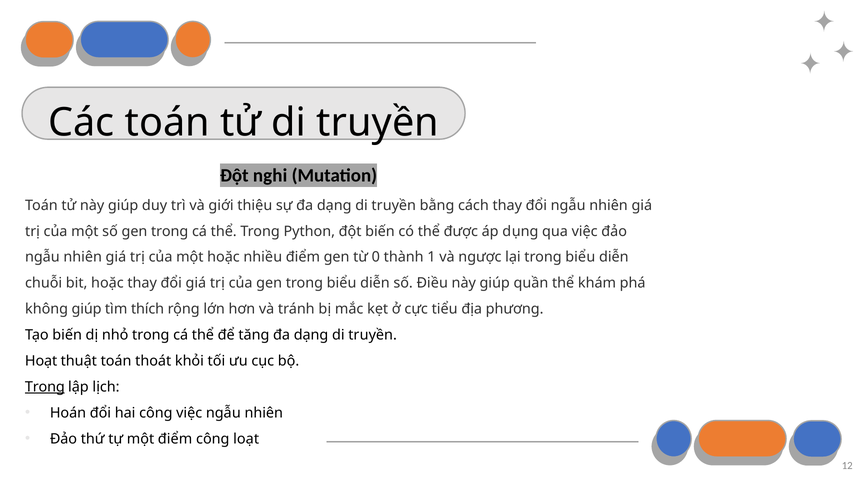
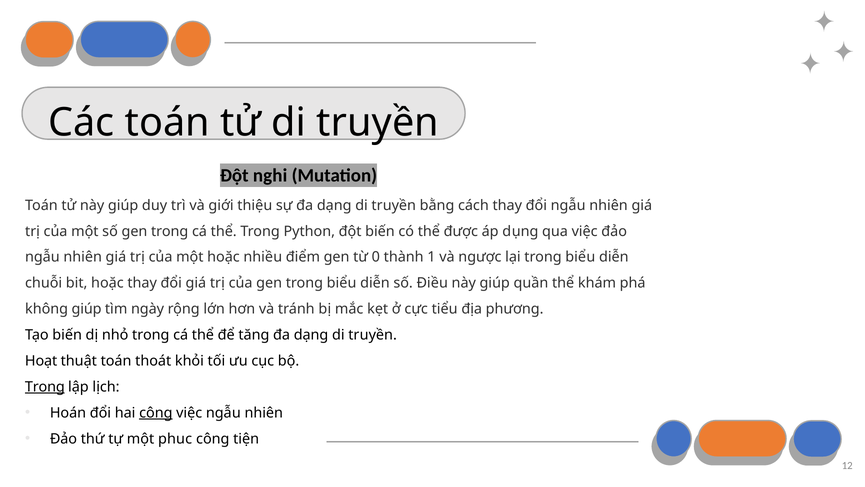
thích: thích -> ngày (148, 309)
công underline: none -> present (156, 413)
một điểm: điểm -> phục (175, 438)
loạt: loạt -> tiện (246, 438)
